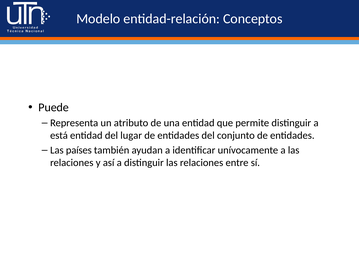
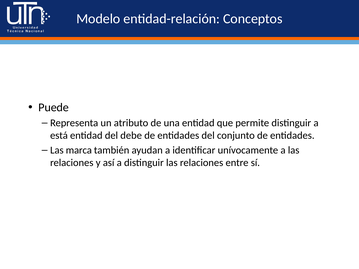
lugar: lugar -> debe (131, 136)
países: países -> marca (79, 150)
